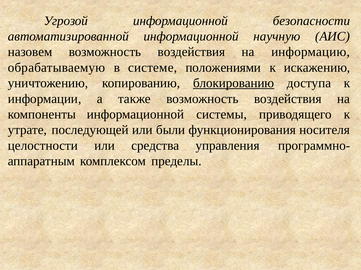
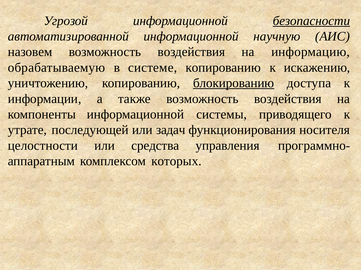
безопасности underline: none -> present (311, 21)
системе положениями: положениями -> копированию (223, 68)
были: были -> задач (171, 130)
пределы: пределы -> которых (176, 162)
